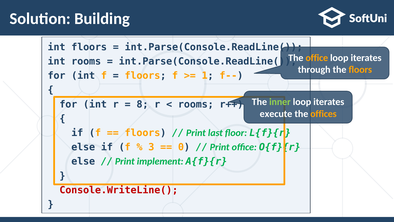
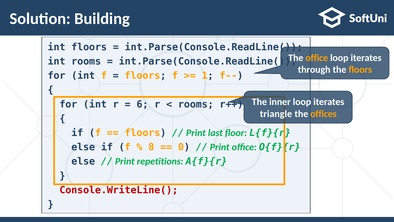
inner colour: light green -> white (280, 102)
8: 8 -> 6 (142, 104)
execute: execute -> triangle (276, 114)
3: 3 -> 8 (151, 147)
implement: implement -> repetitions (160, 161)
